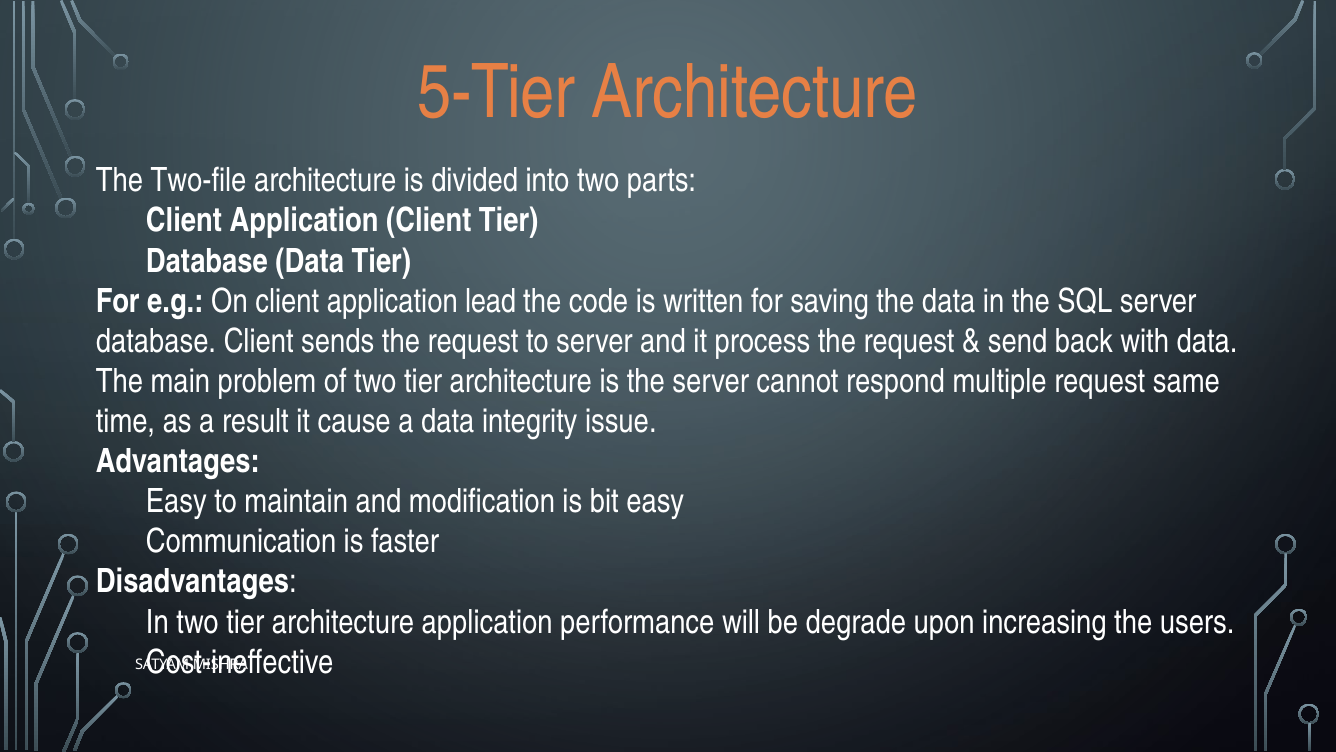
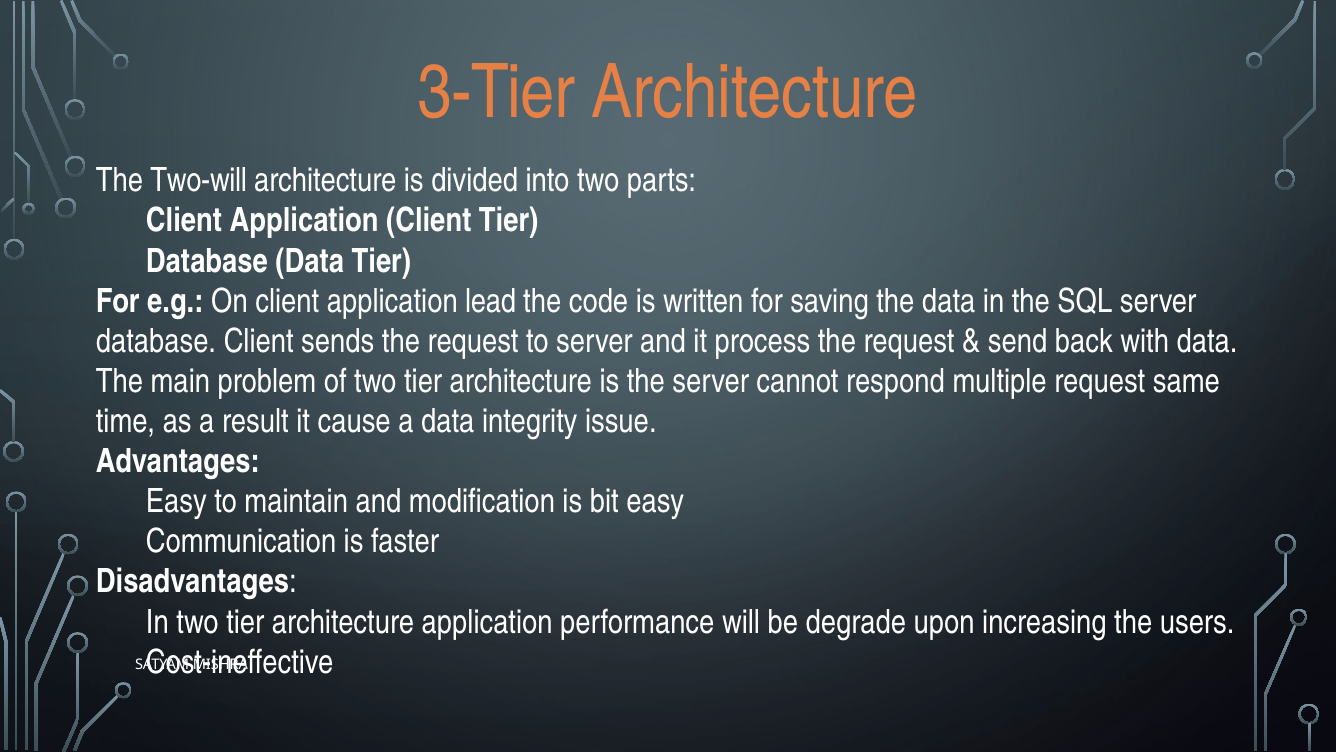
5-Tier: 5-Tier -> 3-Tier (496, 93)
Two-file: Two-file -> Two-will (199, 181)
